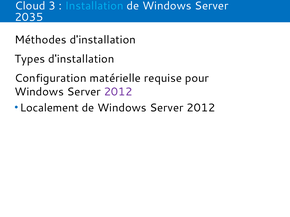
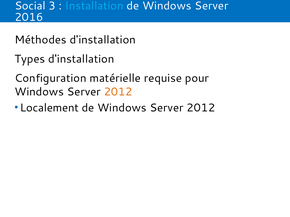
Cloud: Cloud -> Social (30, 6)
2035: 2035 -> 2016 (29, 17)
2012 colour: purple -> orange (118, 92)
